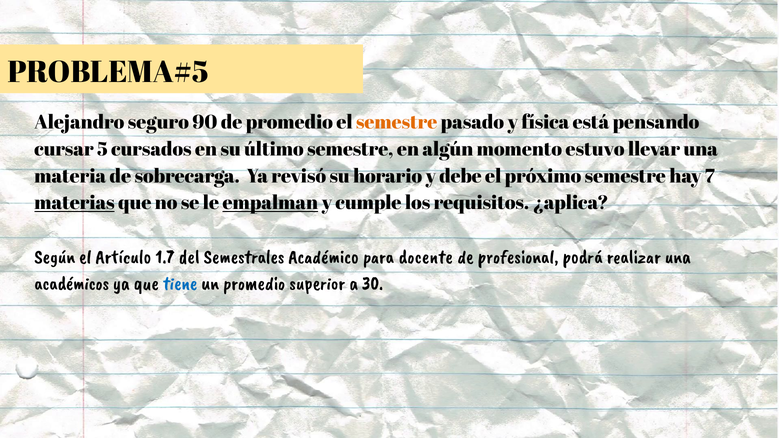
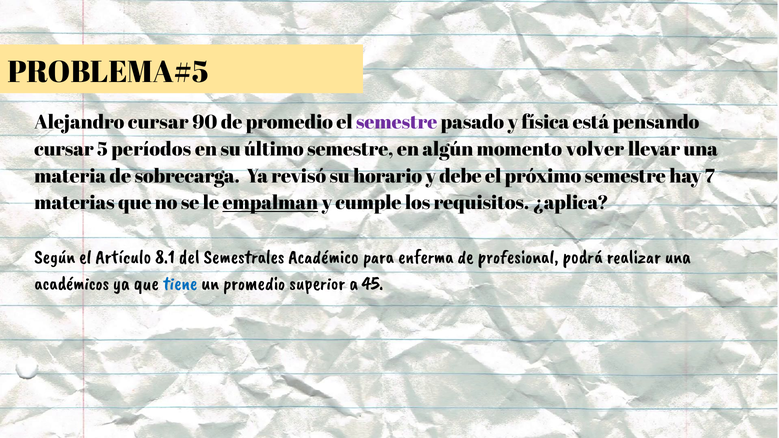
Alejandro seguro: seguro -> cursar (158, 123)
semestre colour: orange -> purple (397, 123)
cursados: cursados -> períodos (151, 149)
estuvo: estuvo -> volver (595, 149)
materias underline: present -> none (74, 203)
1.7: 1.7 -> 8.1 (165, 257)
docente: docente -> enferma (426, 257)
30: 30 -> 45 (373, 284)
